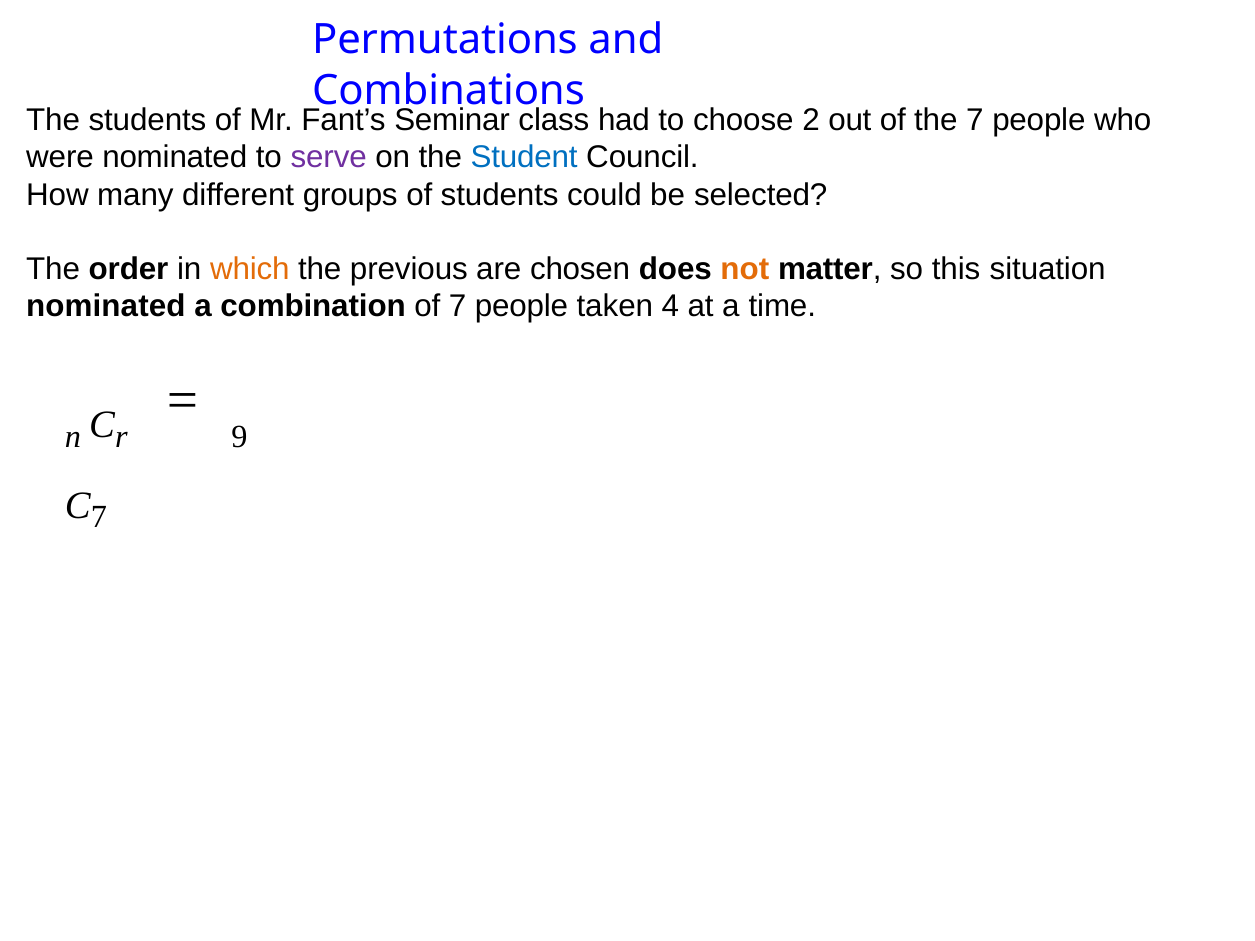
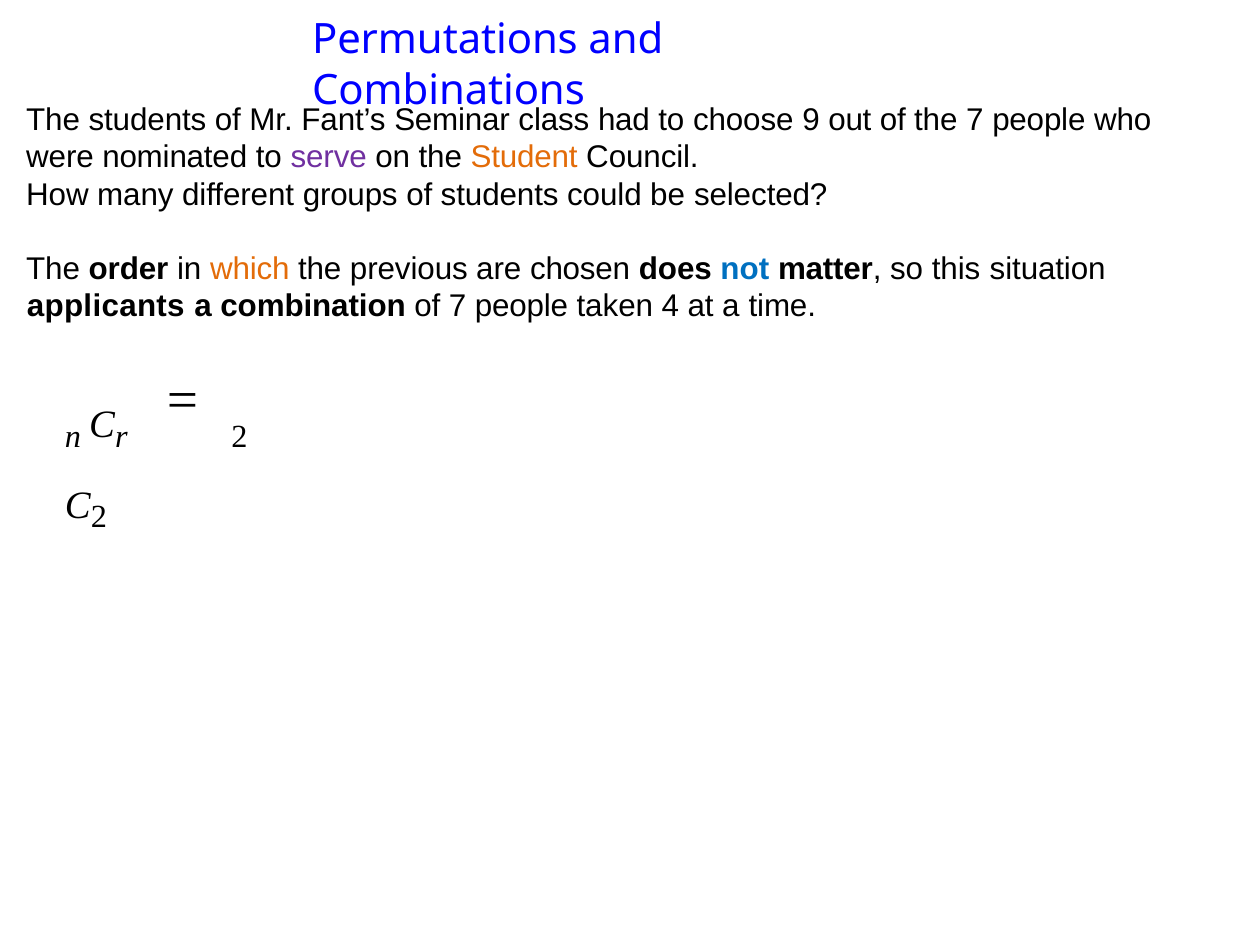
2: 2 -> 9 (811, 120)
Student colour: blue -> orange (524, 158)
not colour: orange -> blue (745, 269)
nominated: nominated -> applicants (106, 307)
9: 9 -> 2 (239, 437)
7: 7 -> 2 (99, 517)
